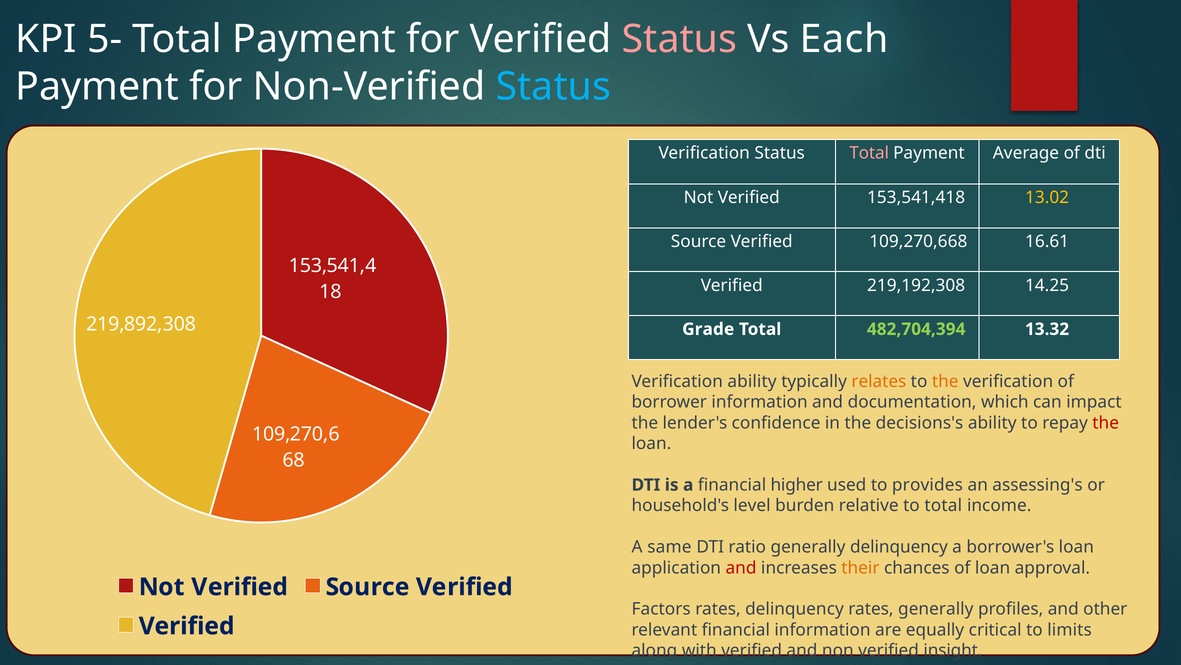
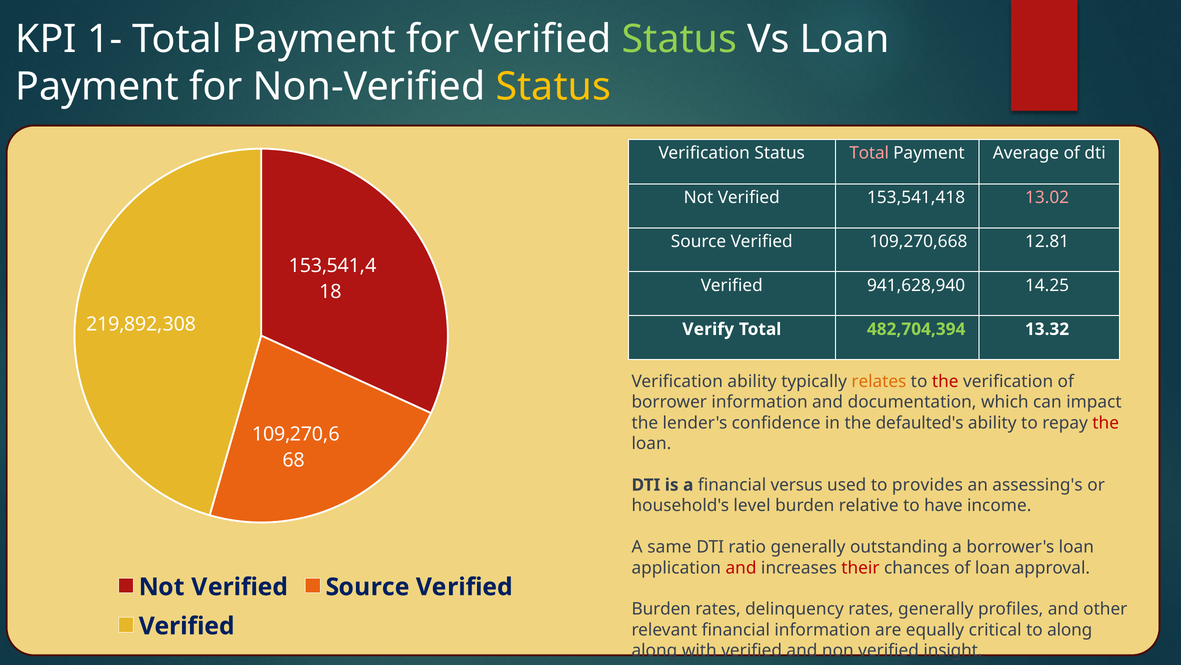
5-: 5- -> 1- (105, 39)
Status colour: pink -> light green (679, 39)
Vs Each: Each -> Loan (845, 39)
Status colour: light blue -> yellow (553, 87)
13.02 colour: yellow -> pink (1047, 198)
16.61: 16.61 -> 12.81 (1047, 241)
219,192,308: 219,192,308 -> 941,628,940 (916, 285)
Grade: Grade -> Verify (708, 329)
the colour: orange -> red (945, 381)
decisions's: decisions's -> defaulted's (920, 422)
higher: higher -> versus (797, 485)
to total: total -> have (943, 505)
generally delinquency: delinquency -> outstanding (899, 547)
their colour: orange -> red (860, 567)
Factors: Factors -> Burden (661, 609)
to limits: limits -> along (1070, 629)
